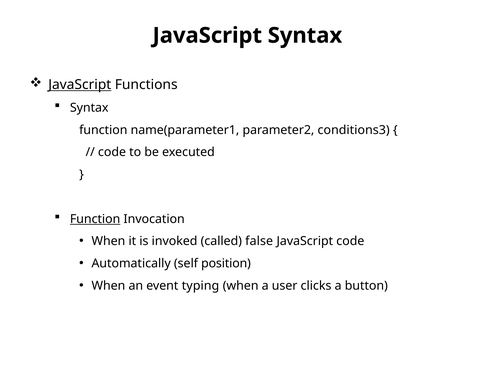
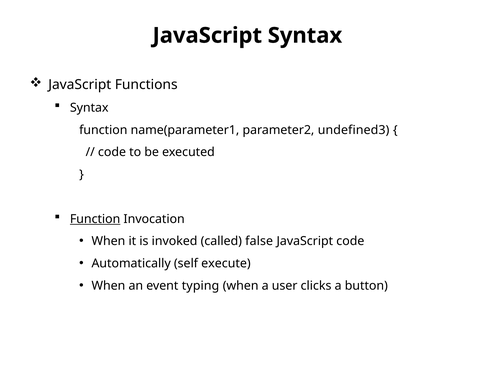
JavaScript underline: present -> none (80, 85)
conditions3: conditions3 -> undefined3 (354, 130)
position: position -> execute (226, 264)
